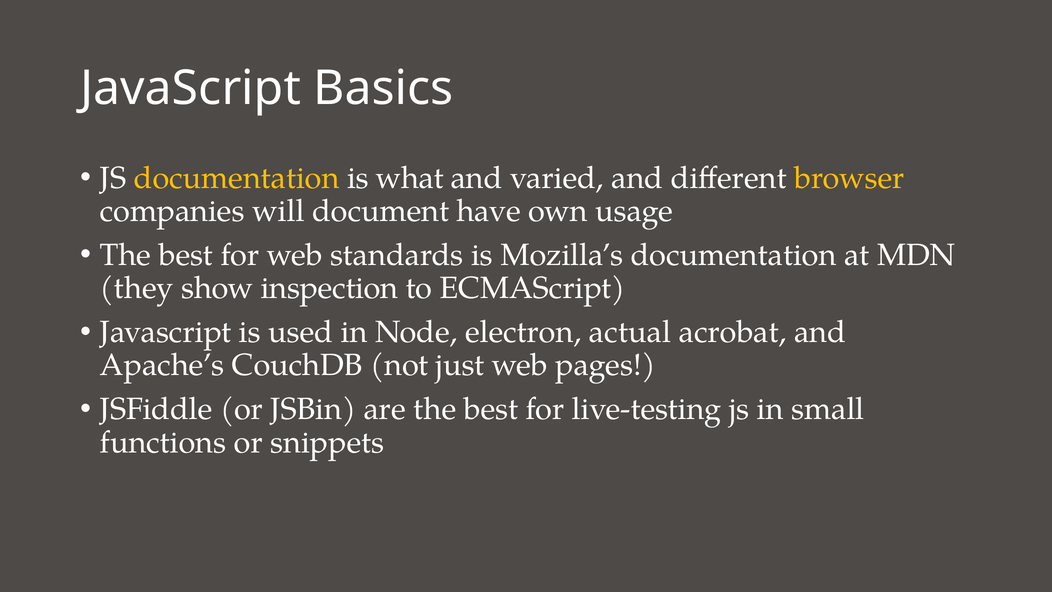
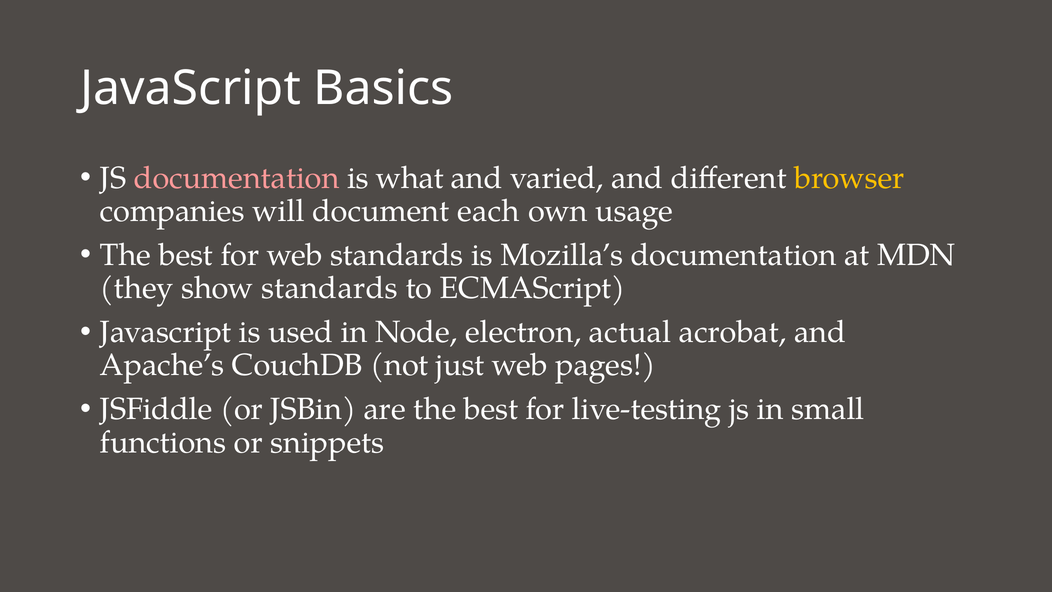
documentation colour: yellow -> pink (237, 178)
have: have -> each (489, 211)
show inspection: inspection -> standards (329, 288)
